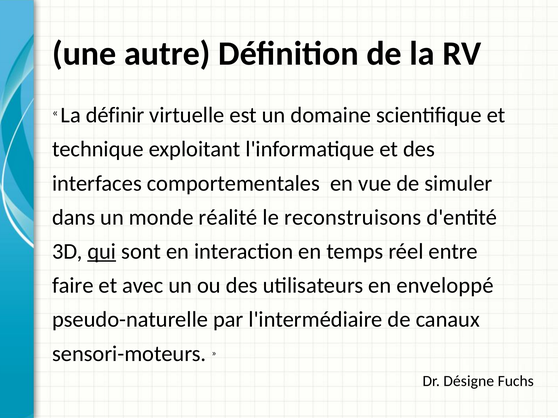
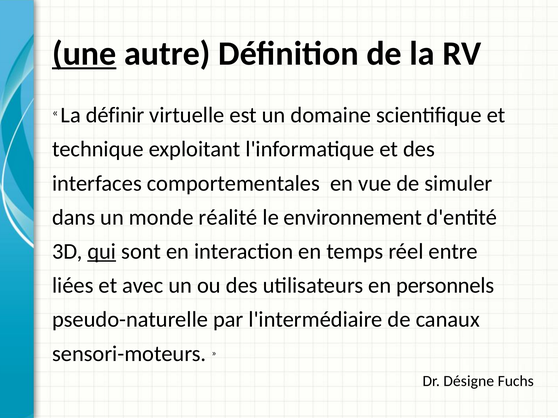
une underline: none -> present (84, 54)
reconstruisons: reconstruisons -> environnement (353, 218)
faire: faire -> liées (73, 286)
enveloppé: enveloppé -> personnels (445, 286)
